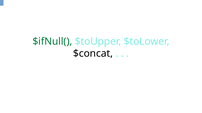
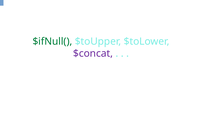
$concat colour: black -> purple (93, 54)
